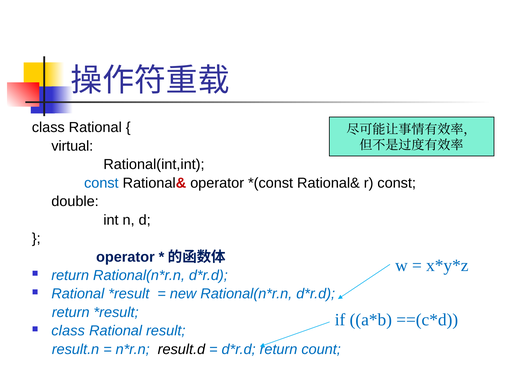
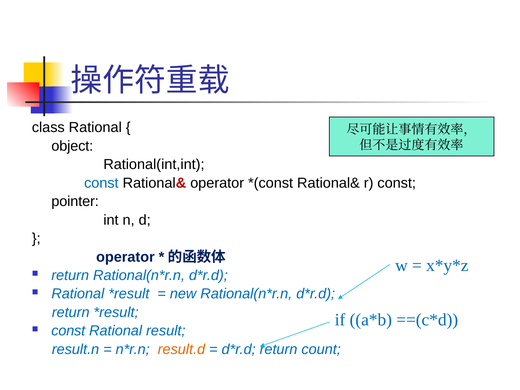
virtual: virtual -> object (72, 146)
double: double -> pointer (75, 201)
class: class -> const (68, 331)
result.d colour: black -> orange (181, 349)
